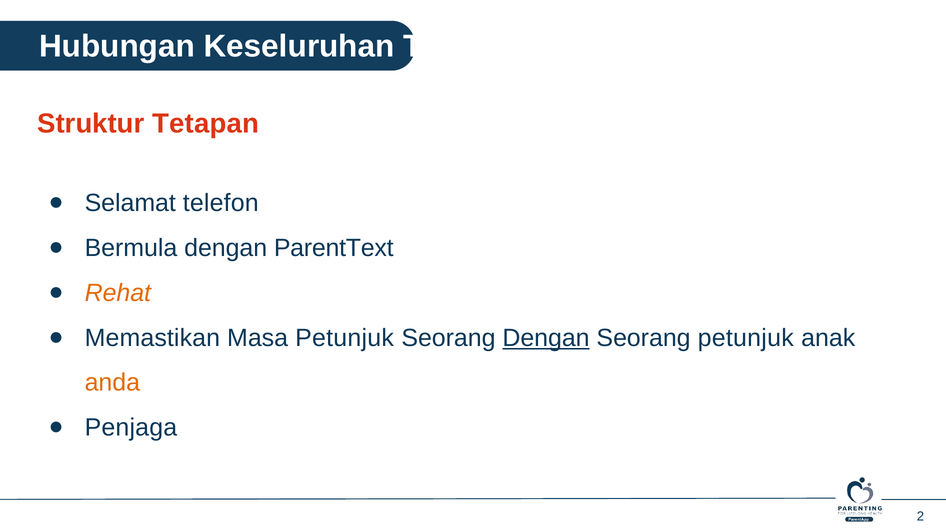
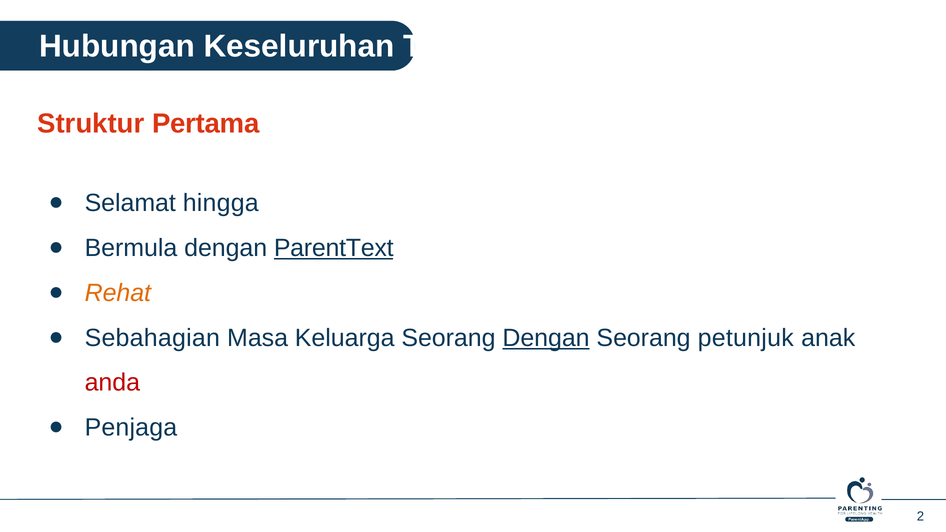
Tetapan: Tetapan -> Pertama (206, 124)
telefon: telefon -> hingga (221, 203)
ParentText underline: none -> present (334, 248)
Memastikan: Memastikan -> Sebahagian (152, 338)
Masa Petunjuk: Petunjuk -> Keluarga (345, 338)
anda colour: orange -> red (112, 383)
